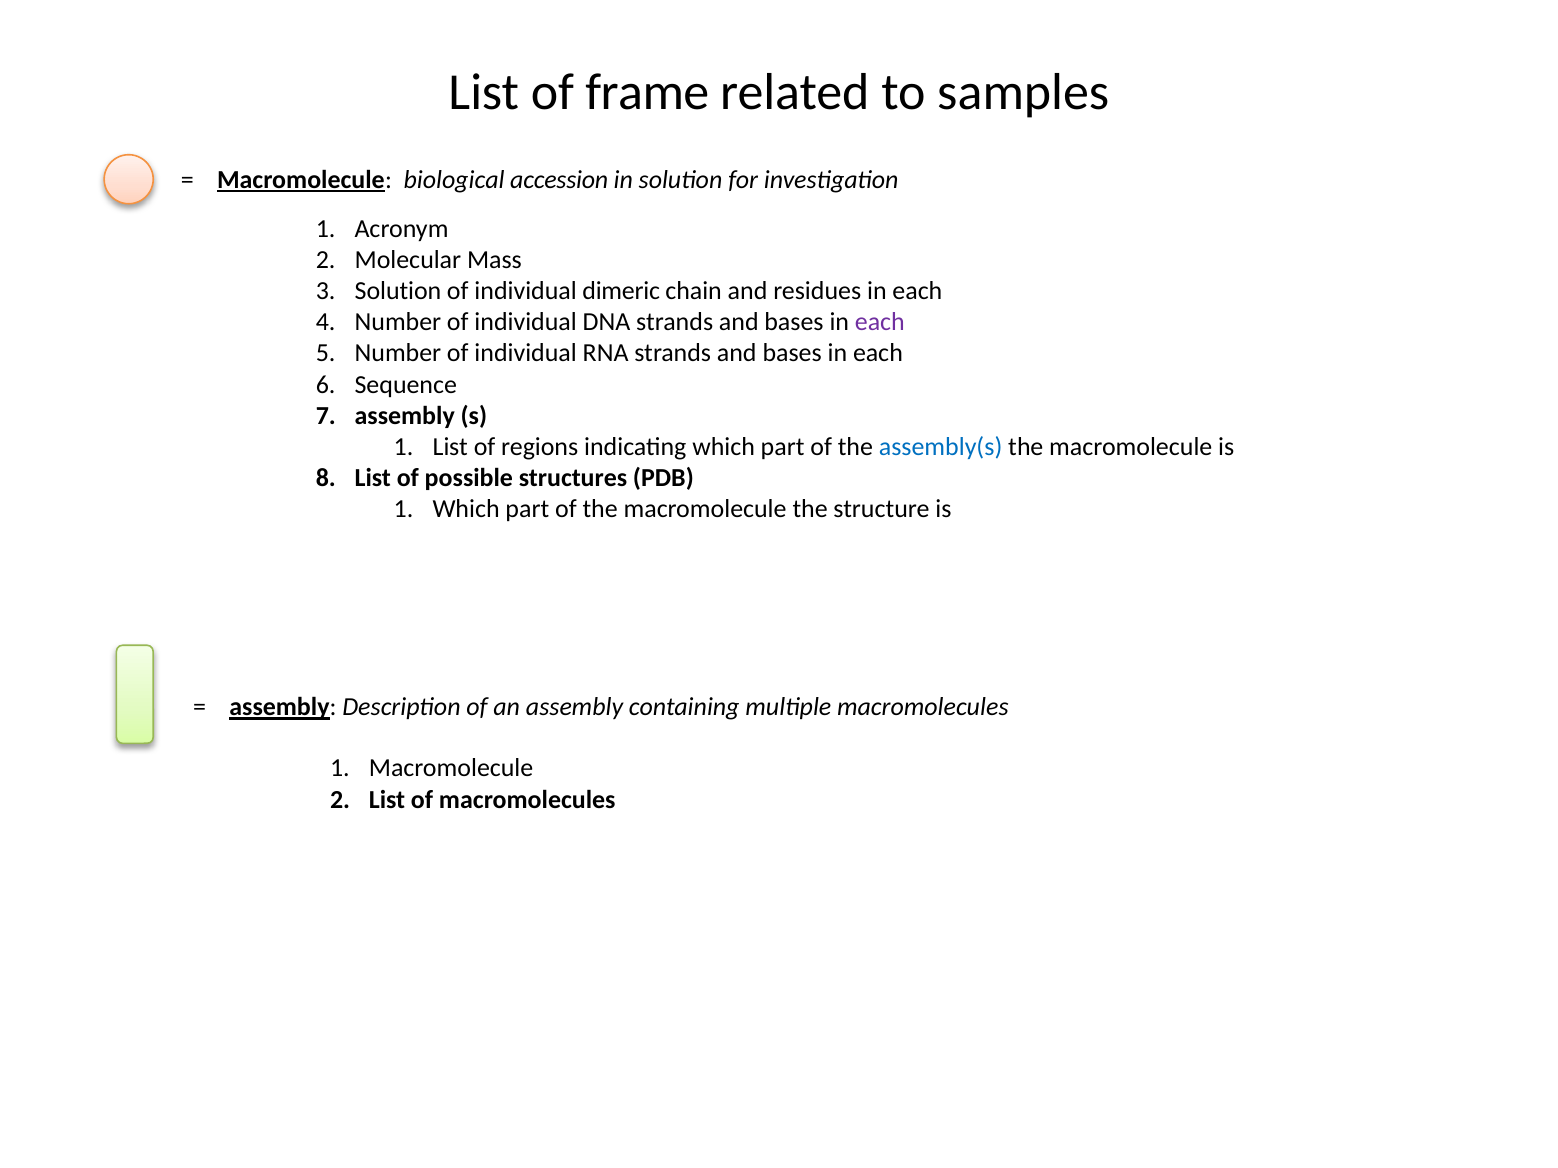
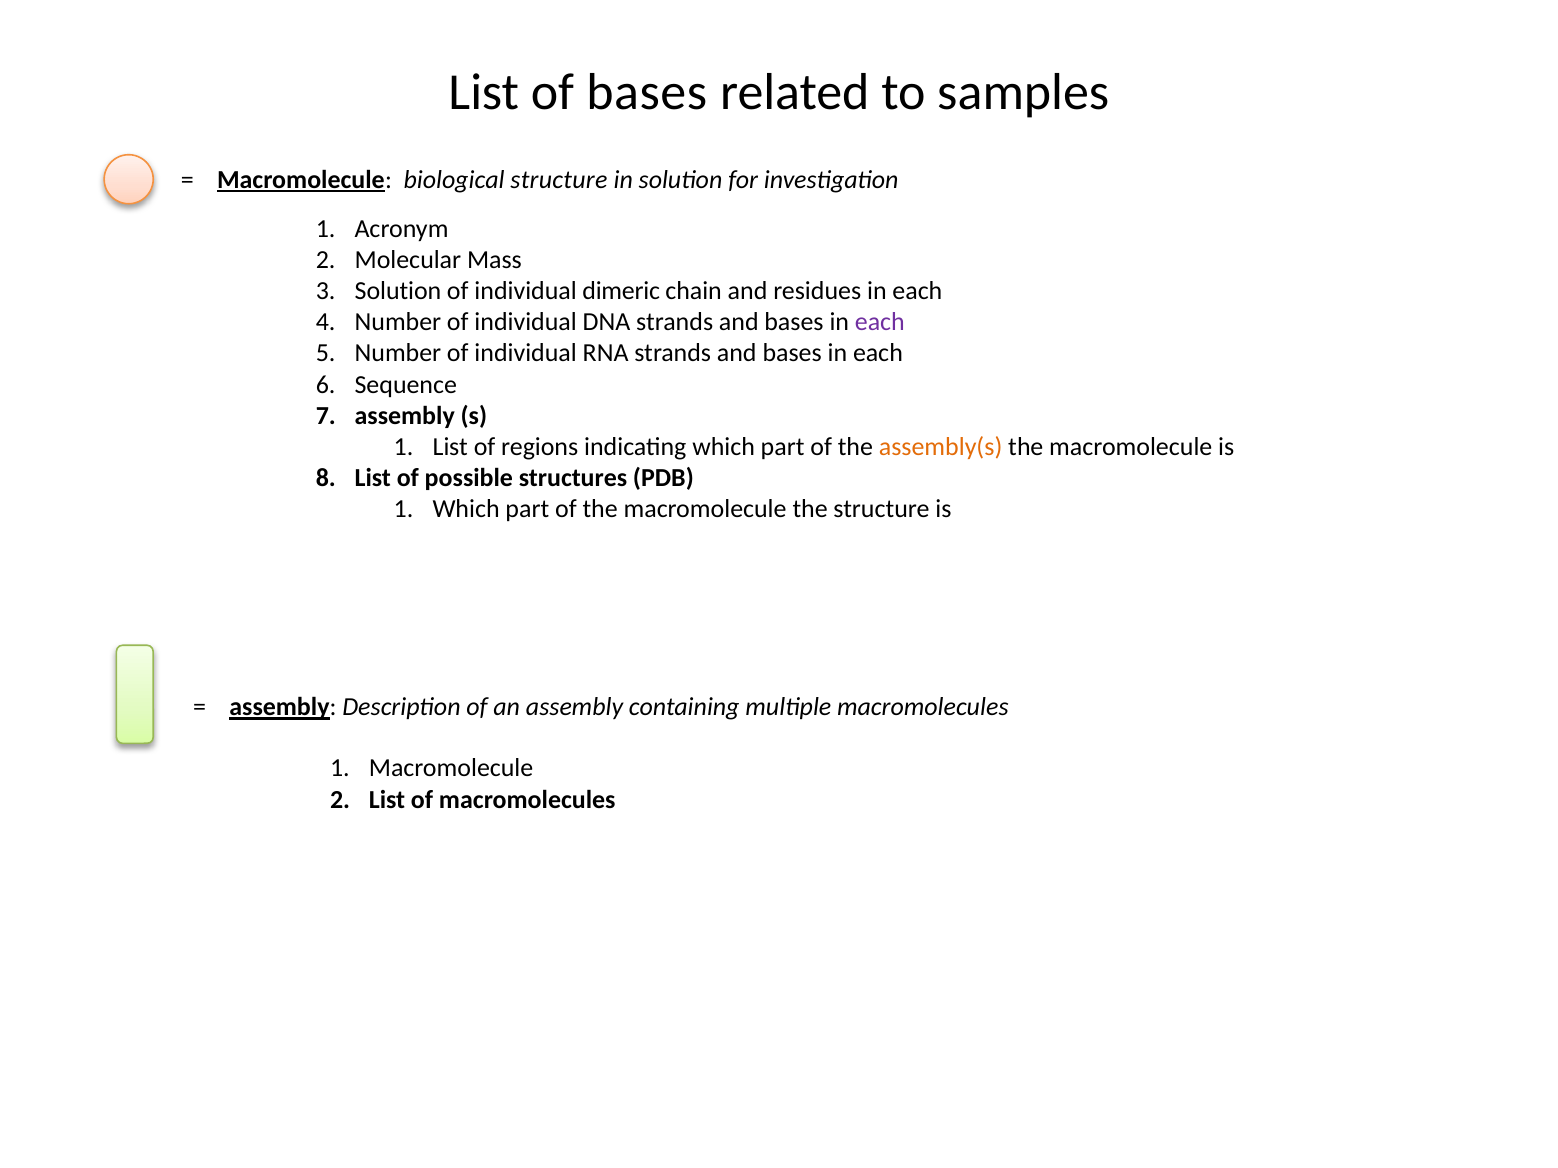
of frame: frame -> bases (647, 92)
biological accession: accession -> structure (559, 180)
assembly(s colour: blue -> orange (941, 447)
